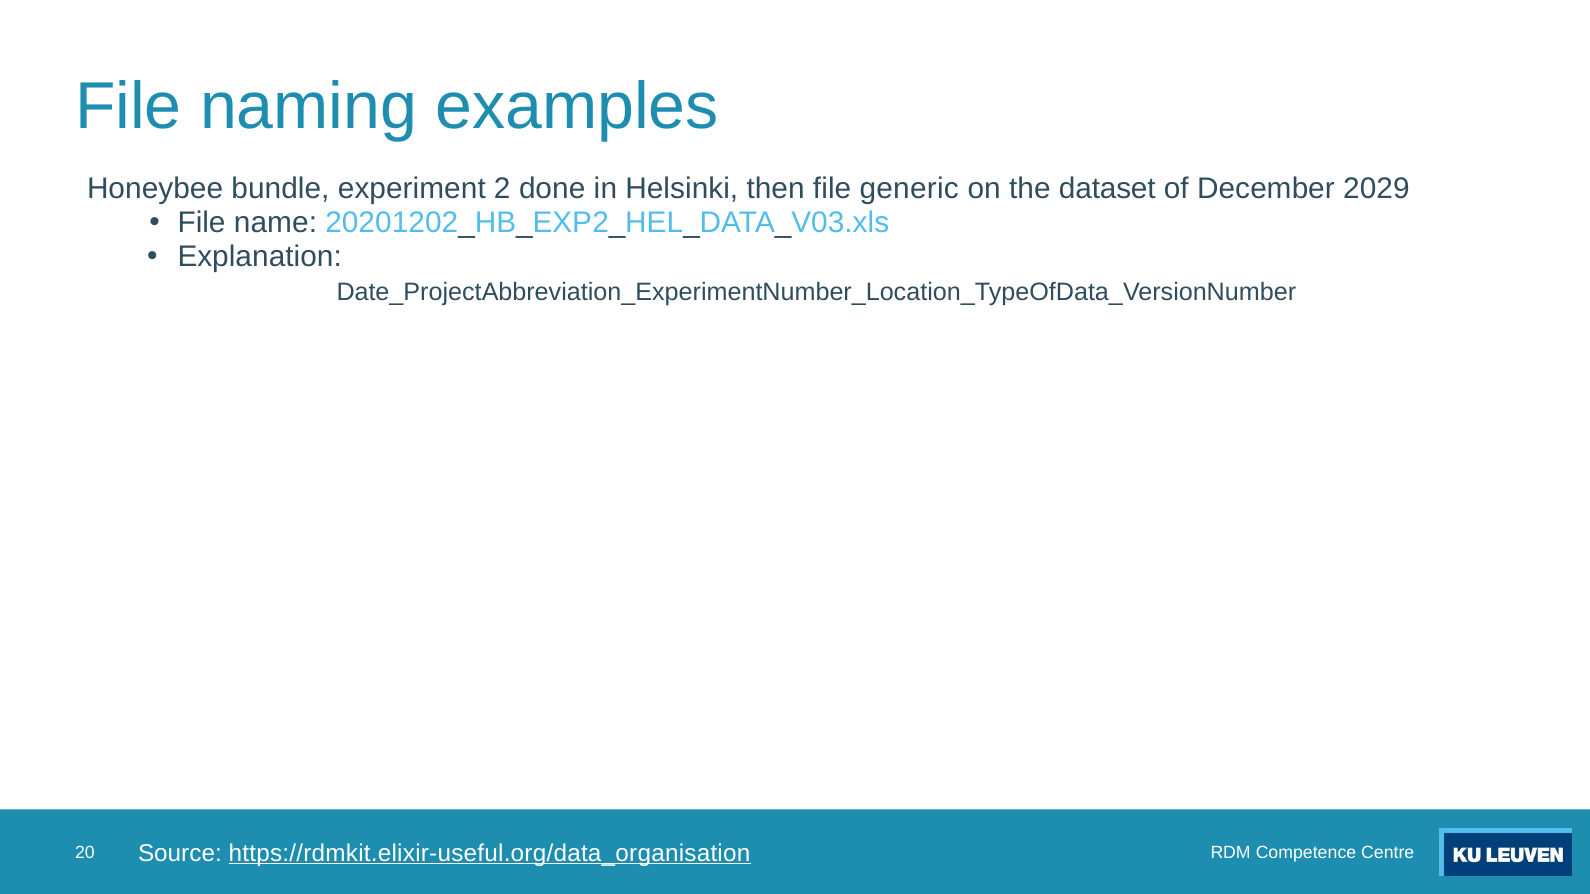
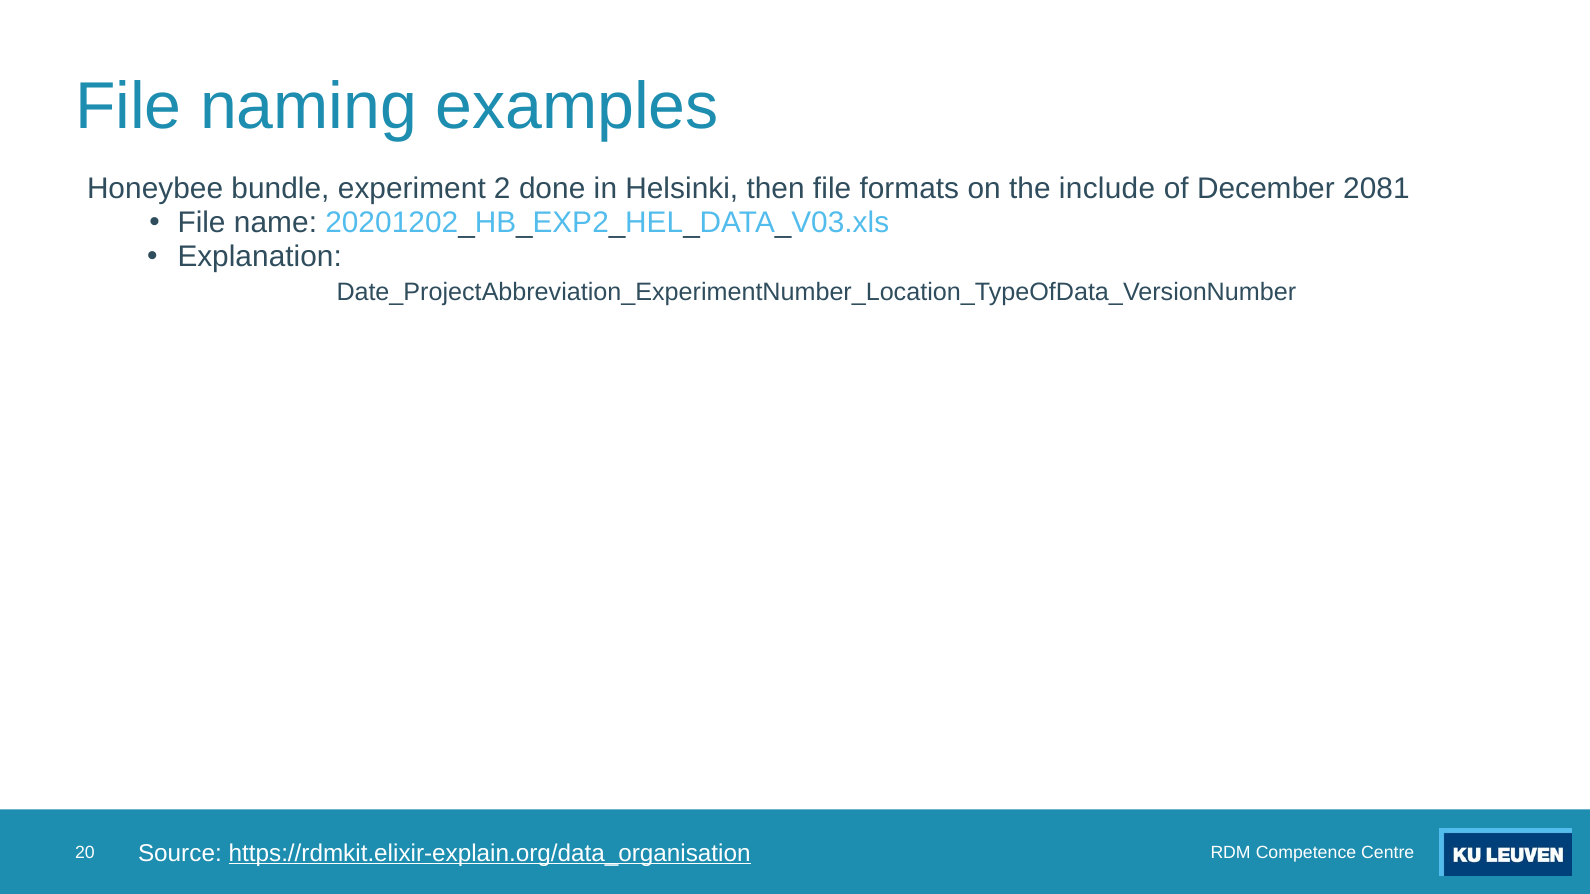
generic: generic -> formats (909, 189)
dataset: dataset -> include (1107, 189)
2029: 2029 -> 2081 (1376, 189)
https://rdmkit.elixir-useful.org/data_organisation: https://rdmkit.elixir-useful.org/data_organisation -> https://rdmkit.elixir-explain.org/data_organisation (490, 854)
